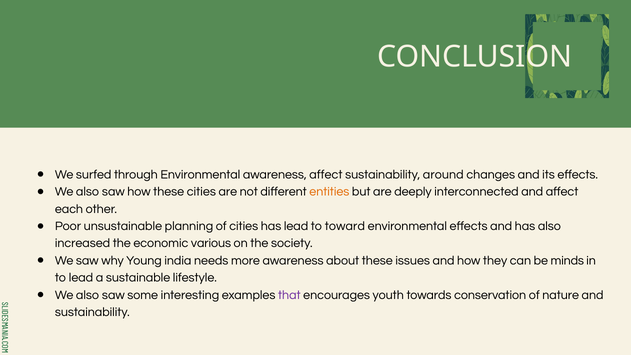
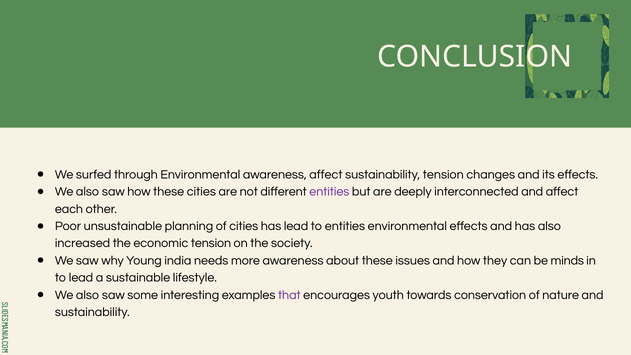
sustainability around: around -> tension (443, 174)
entities colour: orange -> purple (329, 192)
to toward: toward -> entities (345, 226)
economic various: various -> tension (211, 243)
